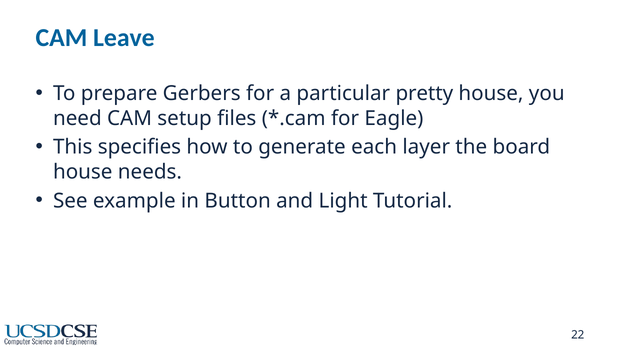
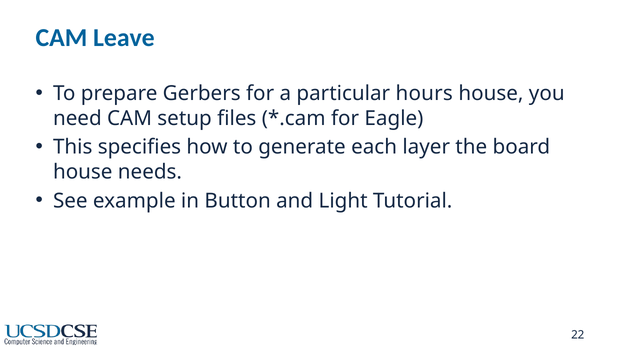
pretty: pretty -> hours (424, 94)
